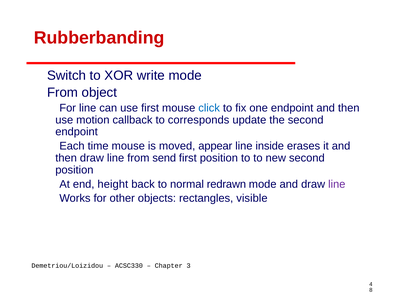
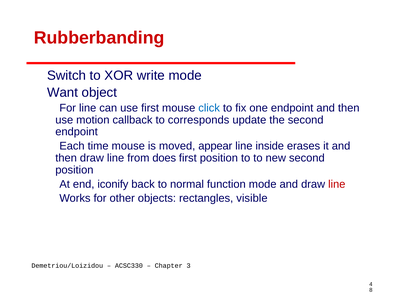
From: From -> Want (63, 92)
send: send -> does (164, 158)
height: height -> iconify (113, 184)
redrawn: redrawn -> function (226, 184)
line colour: purple -> red (337, 184)
